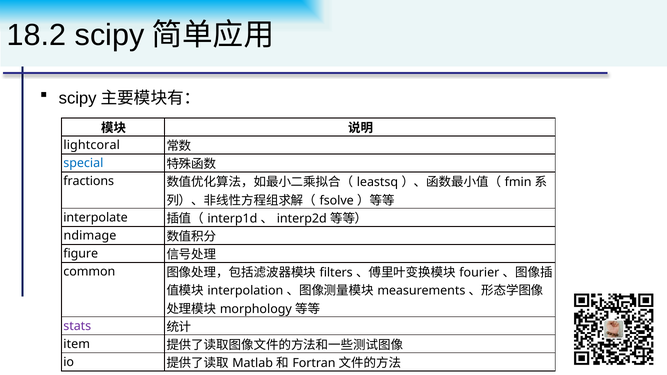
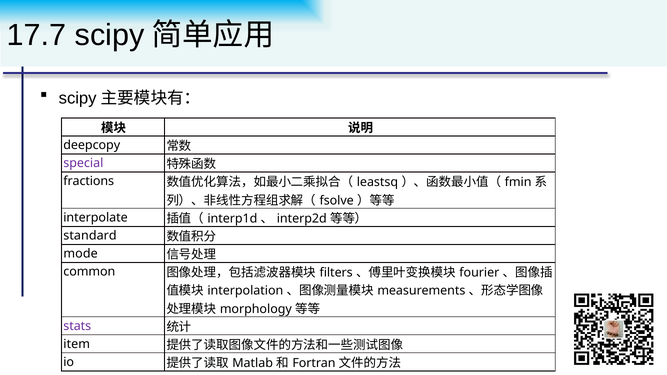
18.2: 18.2 -> 17.7 (37, 35)
lightcoral: lightcoral -> deepcopy (92, 145)
special colour: blue -> purple (83, 163)
ndimage: ndimage -> standard (90, 236)
figure: figure -> mode (81, 254)
